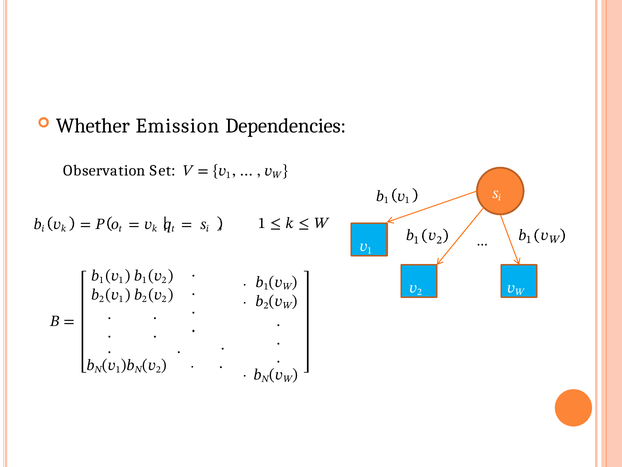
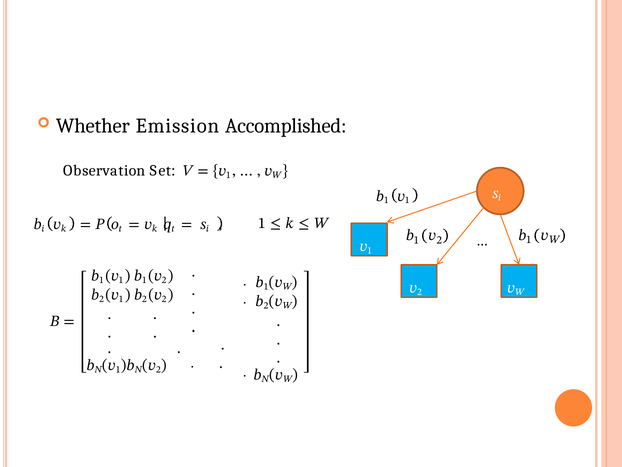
Dependencies: Dependencies -> Accomplished (286, 126)
